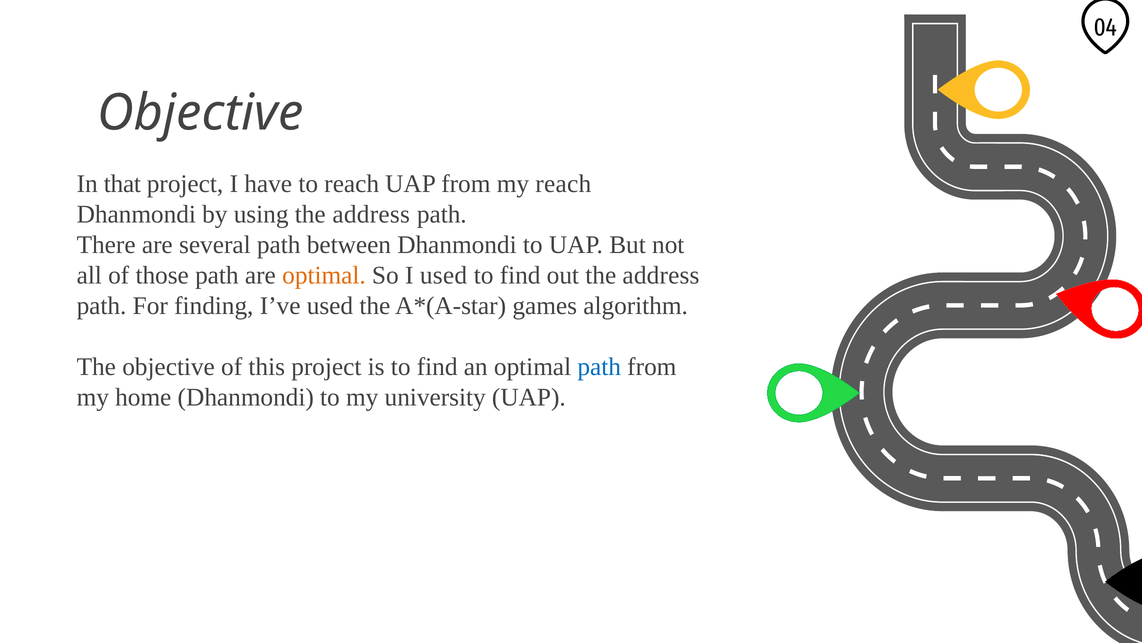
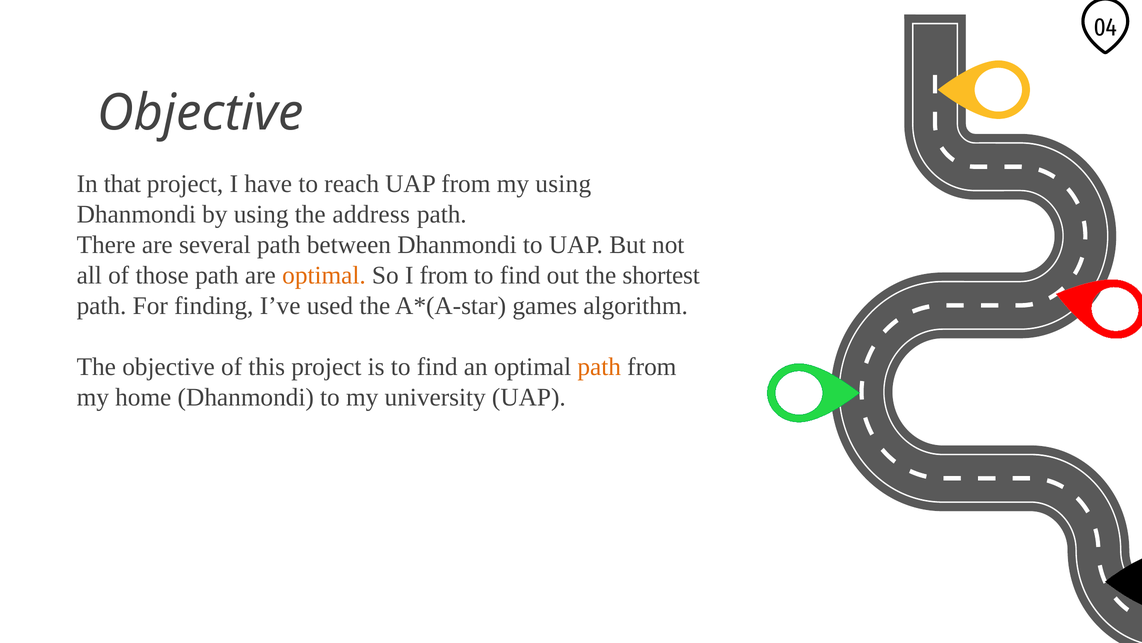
my reach: reach -> using (563, 184)
I used: used -> from (444, 275)
out the address: address -> shortest (661, 275)
path colour: blue -> orange (599, 367)
